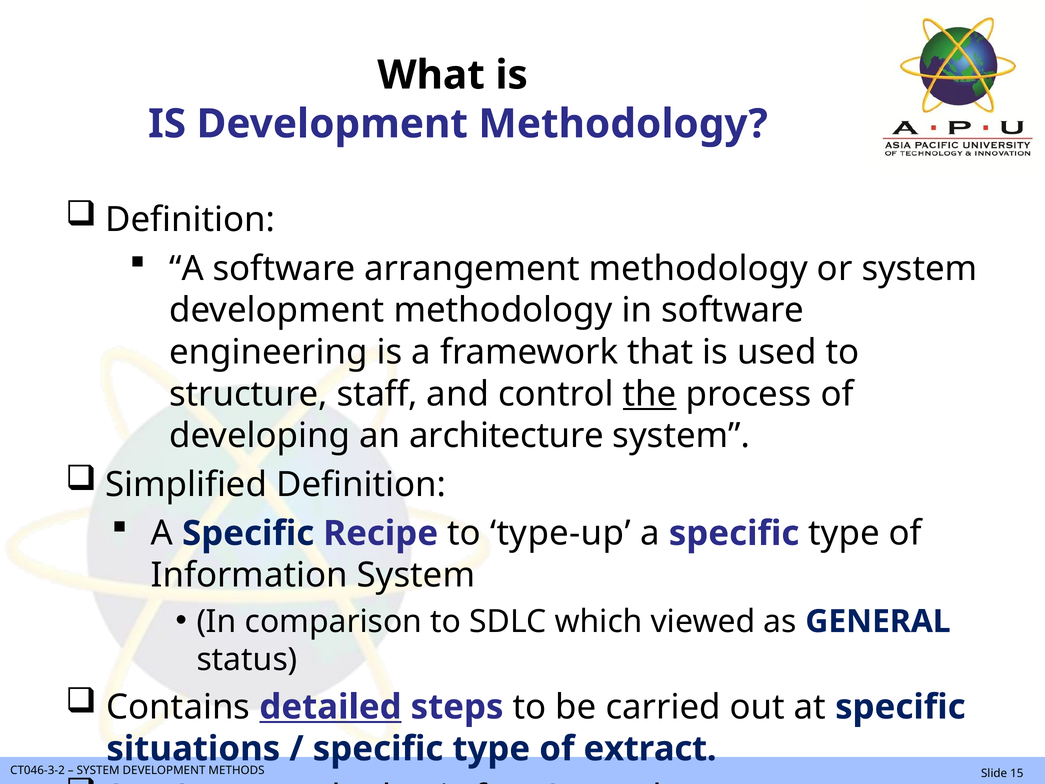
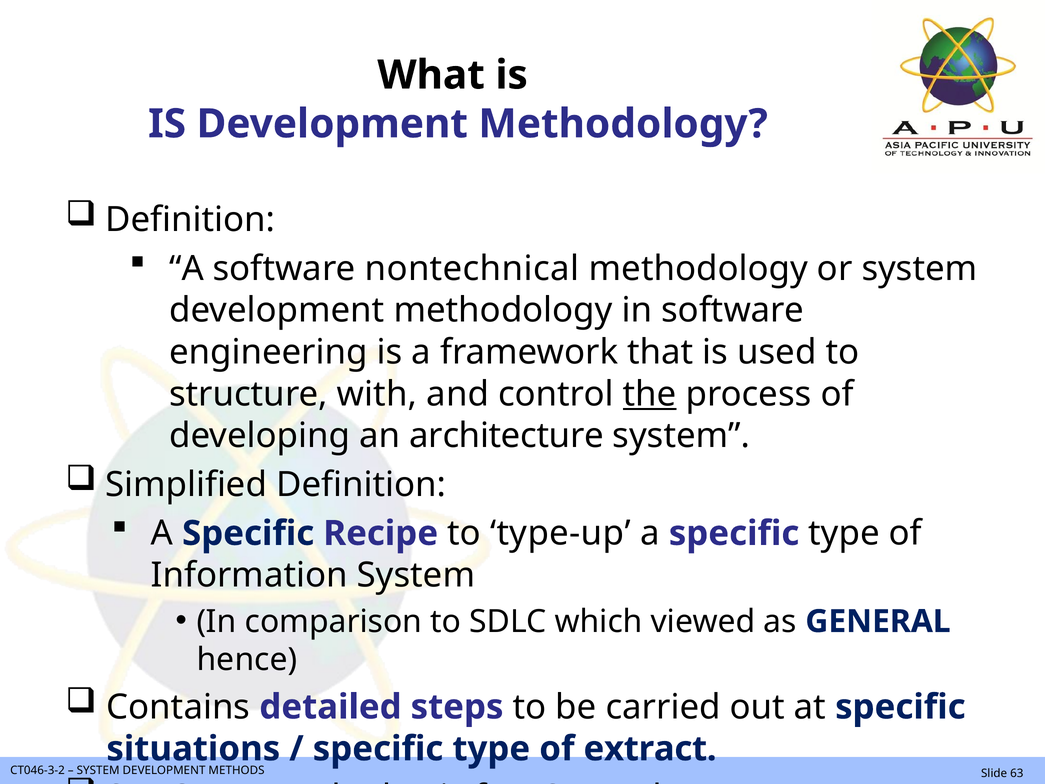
arrangement: arrangement -> nontechnical (472, 269)
staff: staff -> with (377, 394)
status: status -> hence (247, 660)
detailed underline: present -> none (330, 707)
15: 15 -> 63 (1017, 773)
